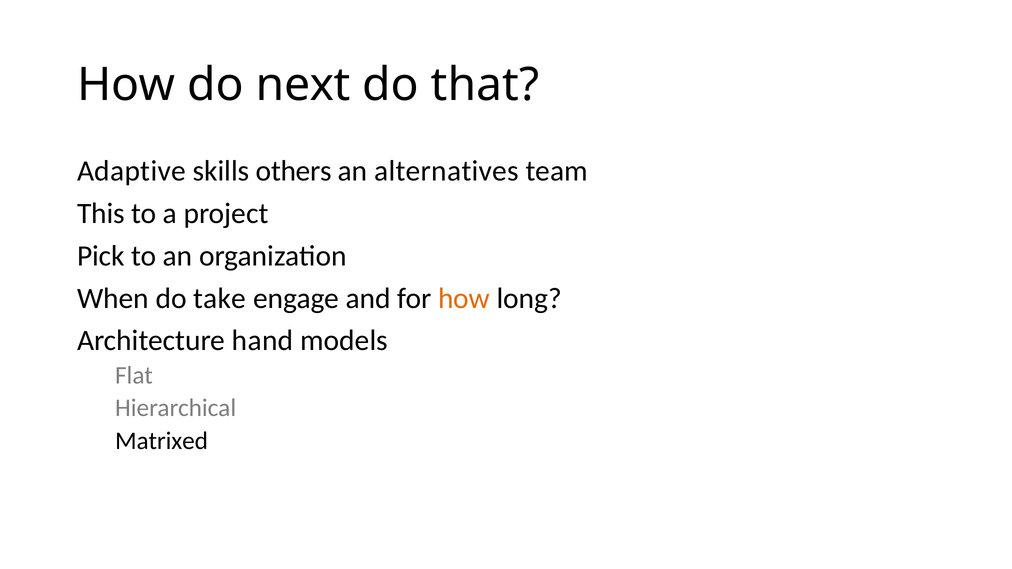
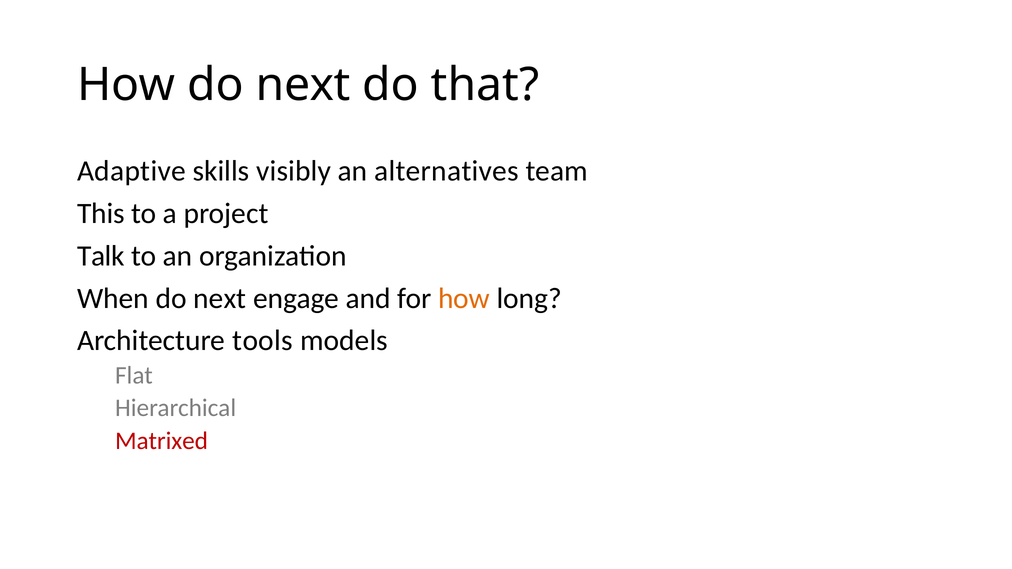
others: others -> visibly (294, 171)
Pick: Pick -> Talk (101, 256)
When do take: take -> next (220, 298)
hand: hand -> tools (263, 341)
Matrixed colour: black -> red (162, 441)
